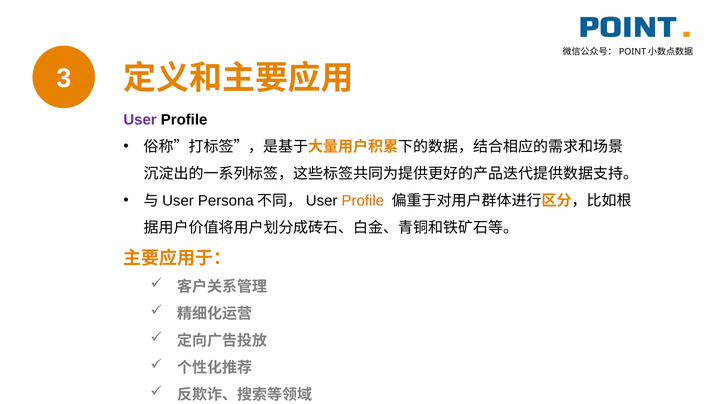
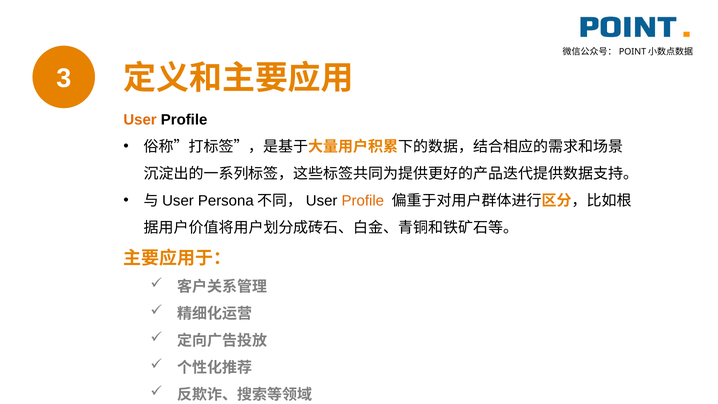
User colour: purple -> orange (140, 120)
